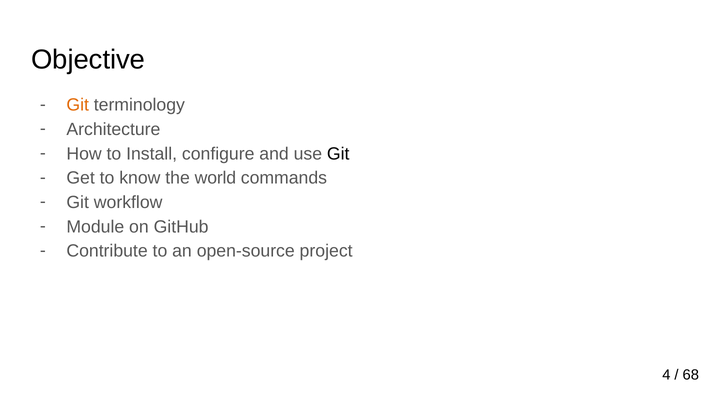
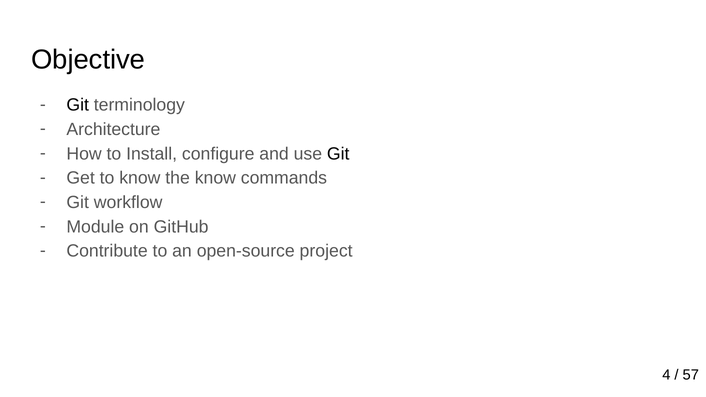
Git colour: orange -> black (78, 105)
the world: world -> know (215, 178)
68: 68 -> 57 (691, 375)
